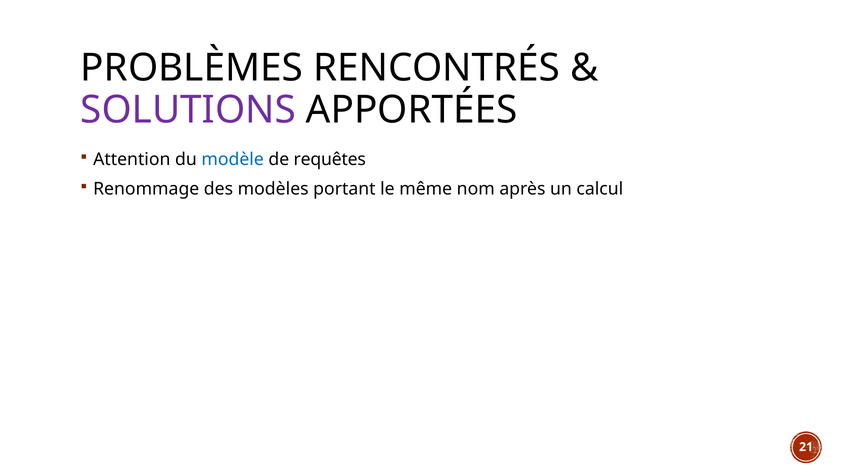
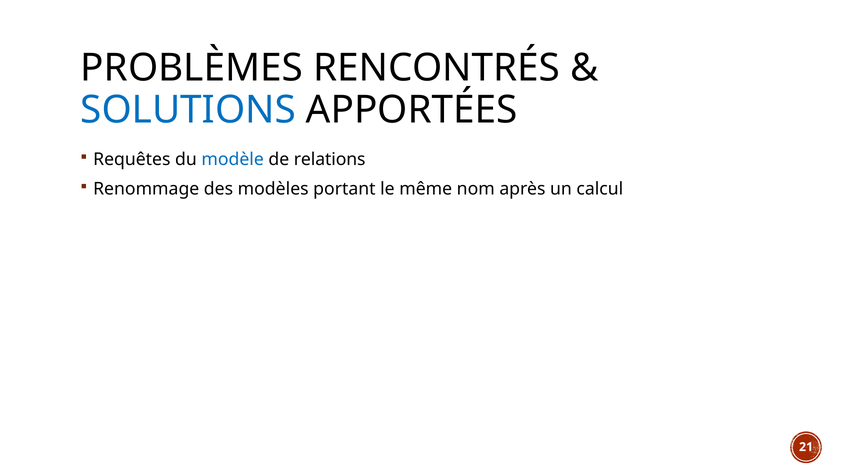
SOLUTIONS colour: purple -> blue (188, 110)
Attention: Attention -> Requêtes (132, 160)
requêtes: requêtes -> relations (330, 160)
